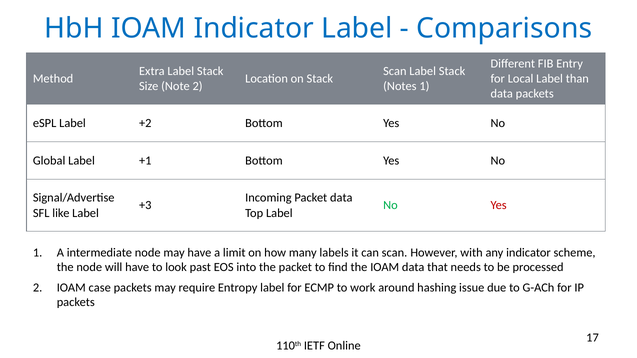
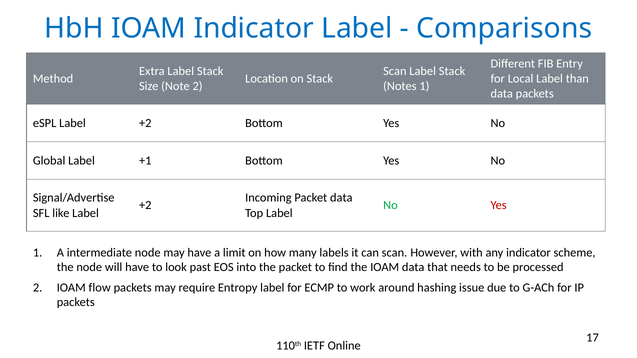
+3: +3 -> +2 (145, 206)
case: case -> flow (100, 288)
